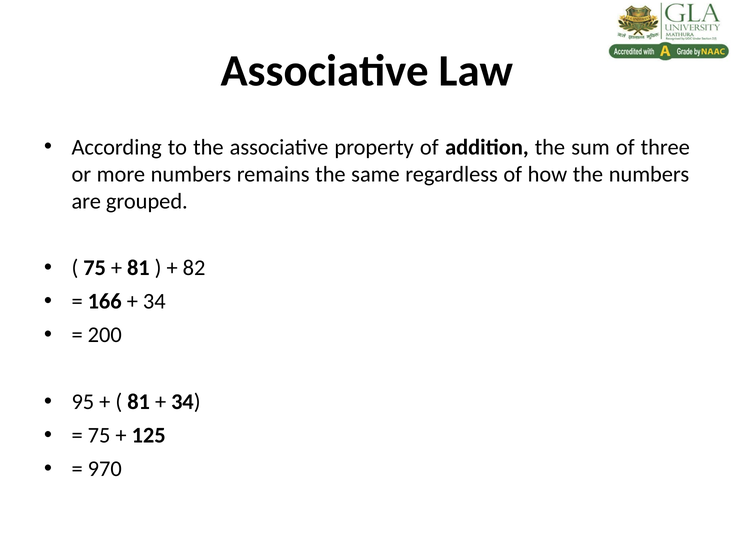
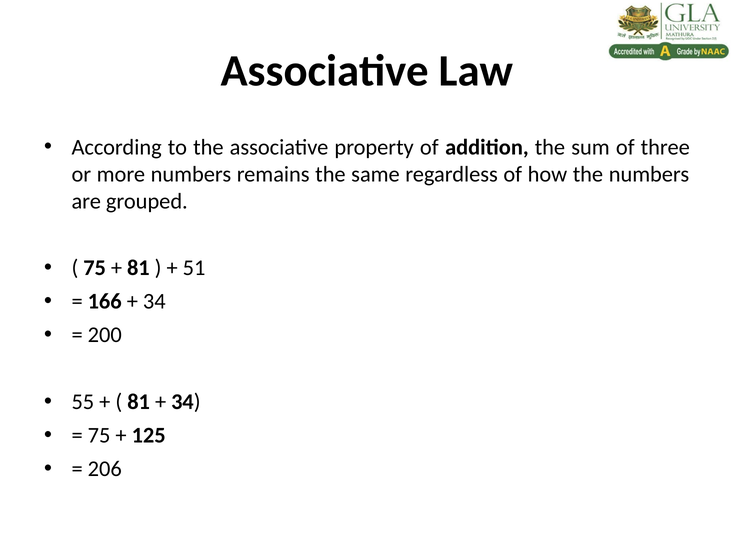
82: 82 -> 51 (194, 268)
95: 95 -> 55 (83, 402)
970: 970 -> 206 (105, 468)
